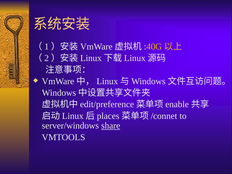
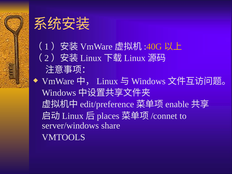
share underline: present -> none (111, 126)
